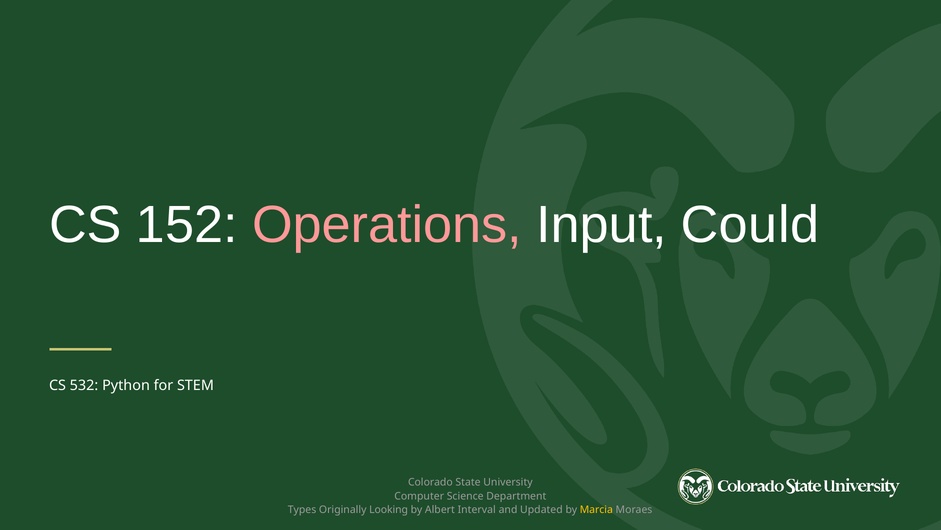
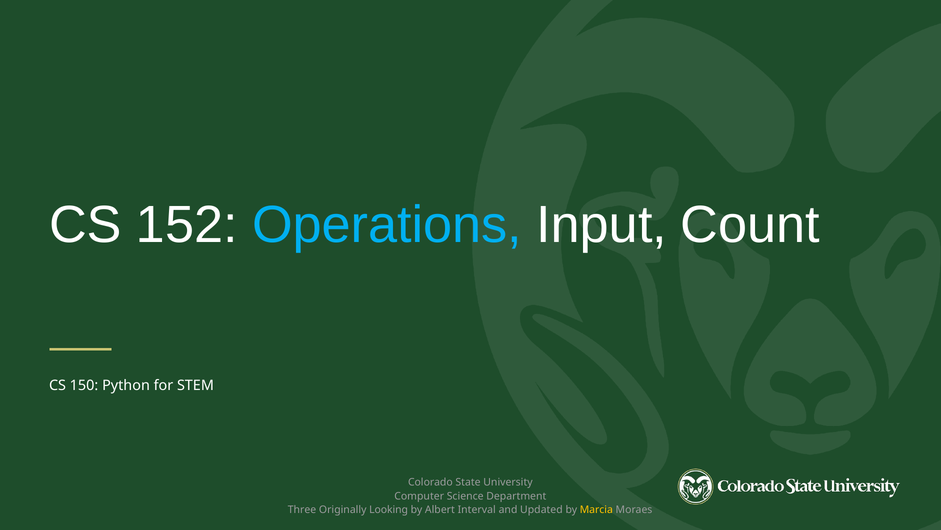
Operations colour: pink -> light blue (387, 225)
Could: Could -> Count (750, 225)
532: 532 -> 150 (84, 385)
Types: Types -> Three (302, 509)
